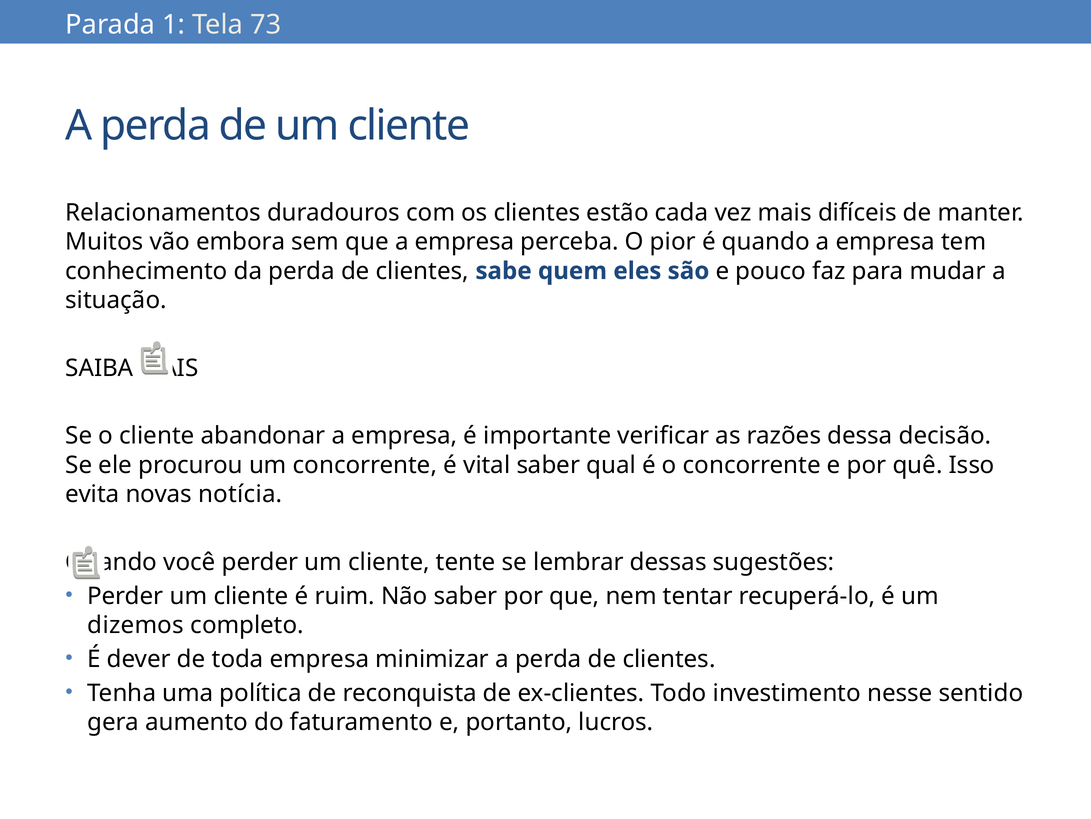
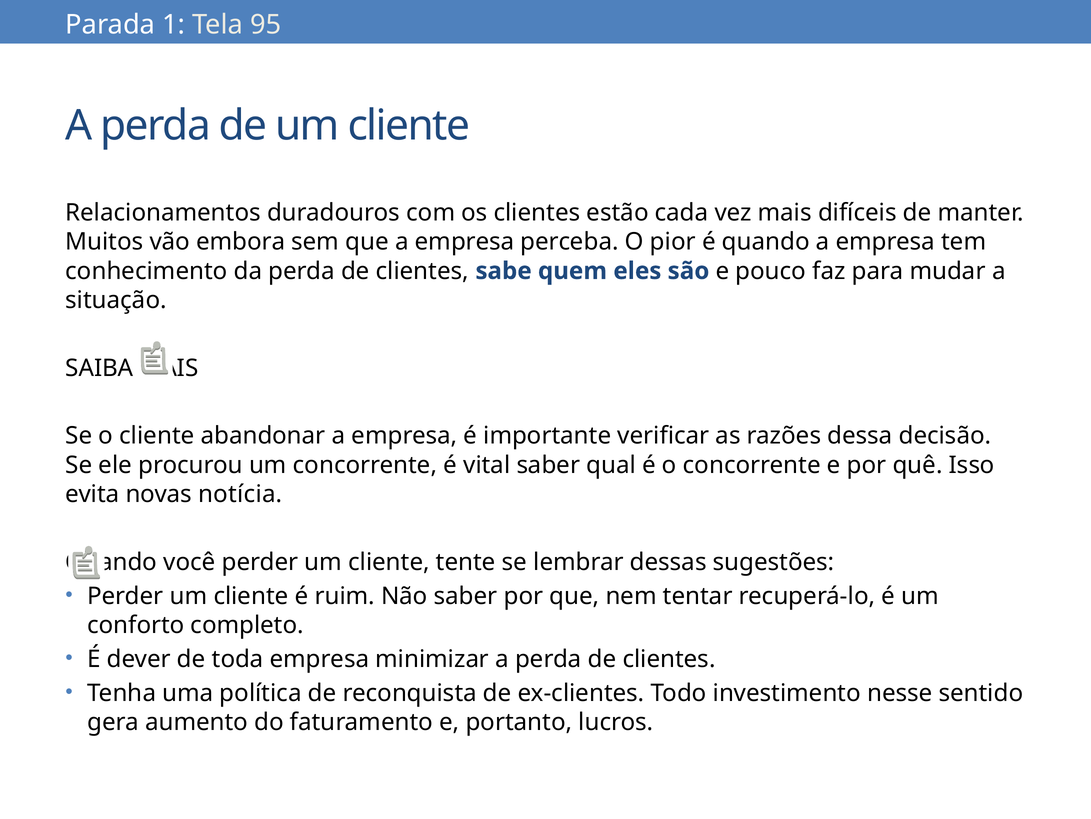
73: 73 -> 95 (266, 25)
dizemos: dizemos -> conforto (136, 625)
